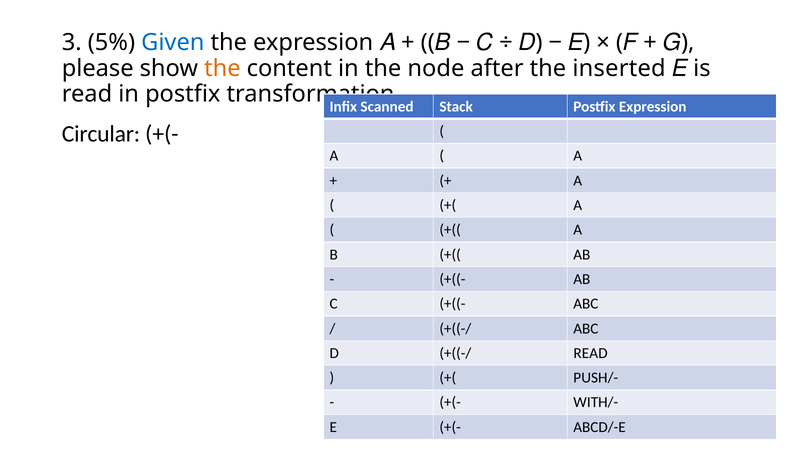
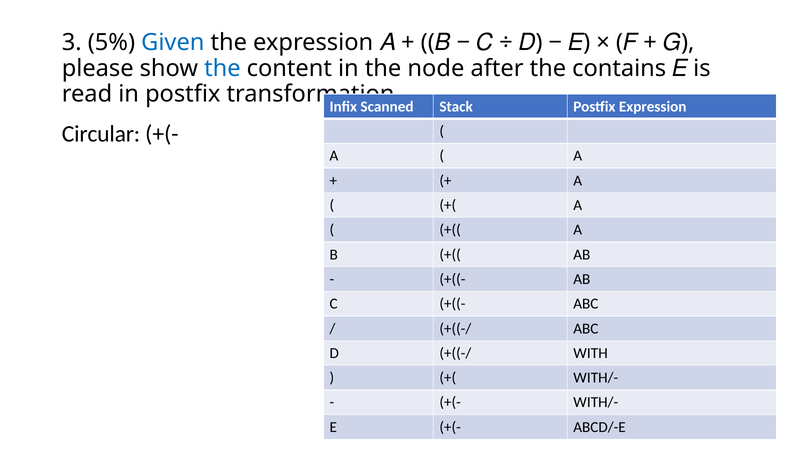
the colour: orange -> blue (222, 68)
inserted: inserted -> contains (619, 68)
READ: READ -> WITH (591, 353)
PUSH/-: PUSH/- -> WITH/- (596, 378)
